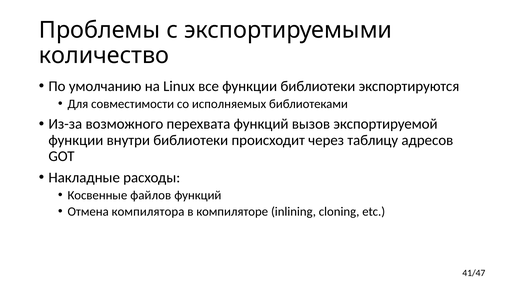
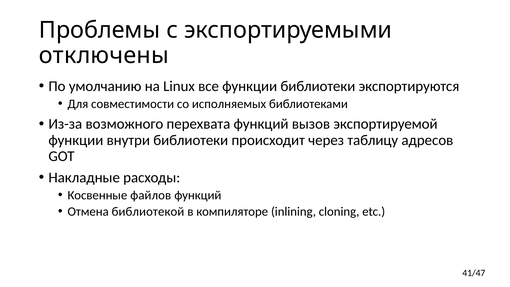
количество: количество -> отключены (104, 55)
компилятора: компилятора -> библиотекой (148, 212)
